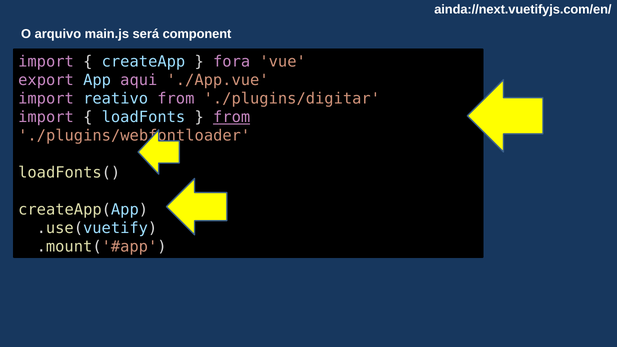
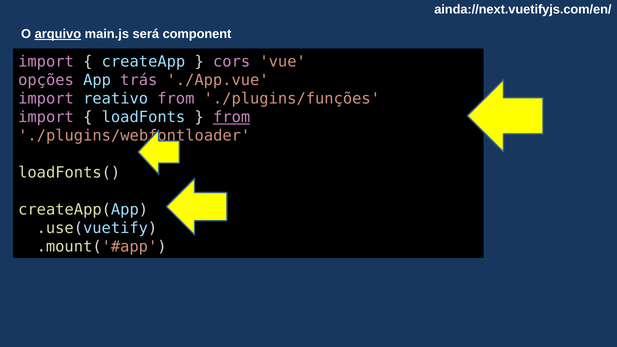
arquivo underline: none -> present (58, 34)
fora: fora -> cors (232, 62)
export: export -> opções (46, 80)
aqui: aqui -> trás (139, 80)
./plugins/digitar: ./plugins/digitar -> ./plugins/funções (292, 99)
